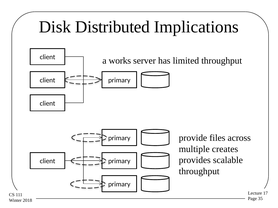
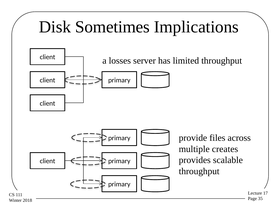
Distributed: Distributed -> Sometimes (112, 27)
works: works -> losses (120, 61)
